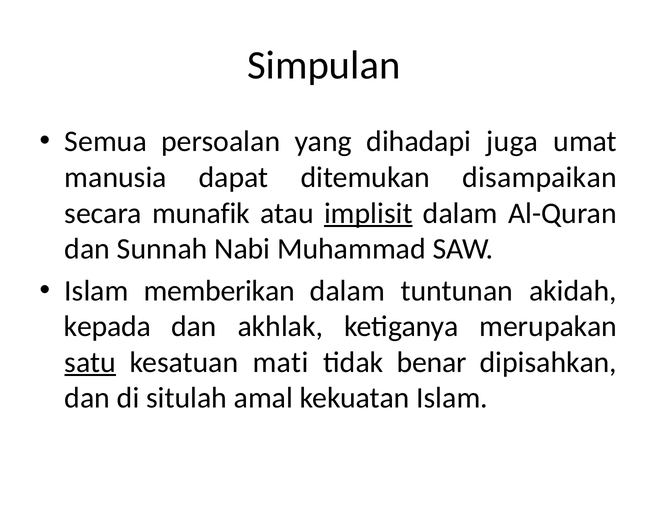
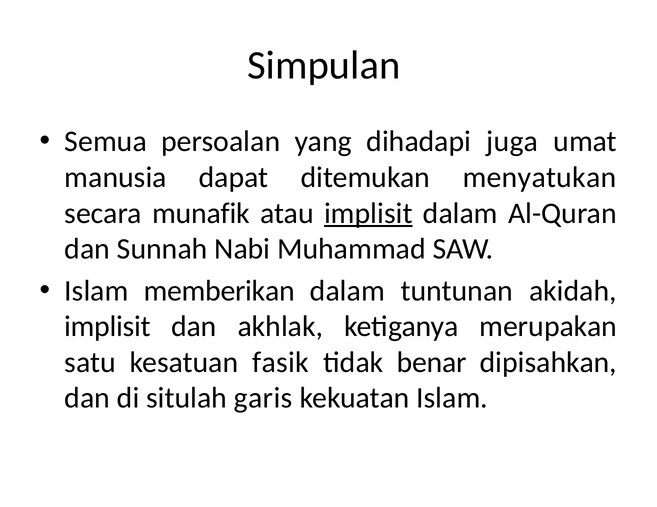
disampaikan: disampaikan -> menyatukan (540, 178)
kepada: kepada -> implisit (107, 327)
satu underline: present -> none (90, 363)
mati: mati -> fasik (281, 363)
amal: amal -> garis (263, 399)
